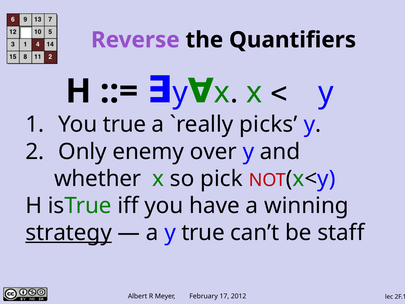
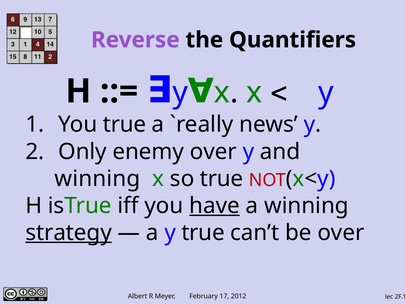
picks: picks -> news (269, 124)
whether: whether -> winning (97, 178)
so pick: pick -> true (222, 178)
have underline: none -> present (215, 205)
be staff: staff -> over (341, 232)
